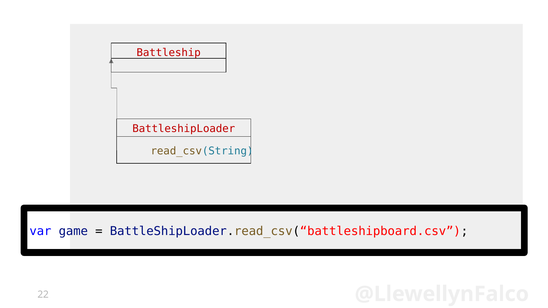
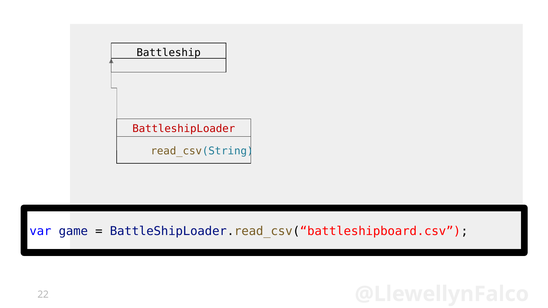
Battleship colour: red -> black (169, 53)
